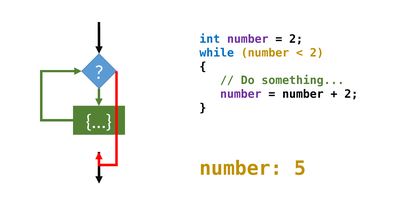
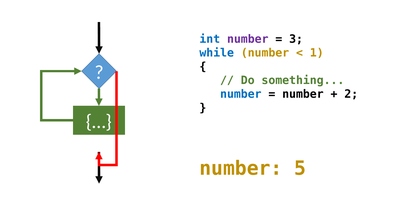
2: 2 -> 3 (296, 39)
2: 2 -> 1 (317, 53)
number colour: purple -> blue (241, 94)
